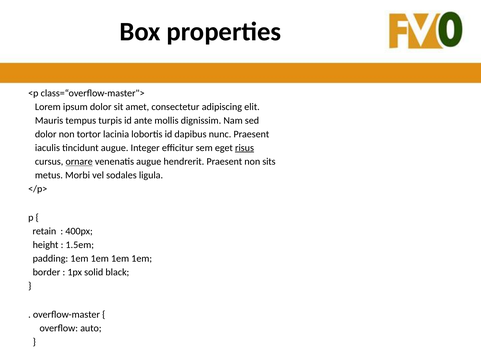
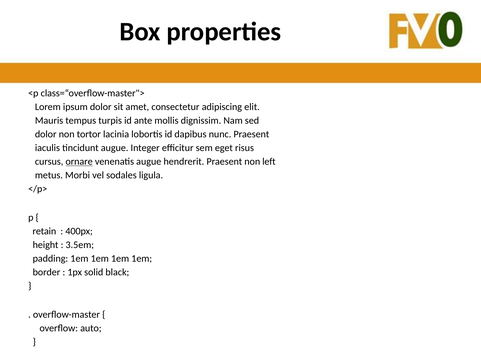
risus underline: present -> none (244, 148)
sits: sits -> left (269, 162)
1.5em: 1.5em -> 3.5em (80, 245)
